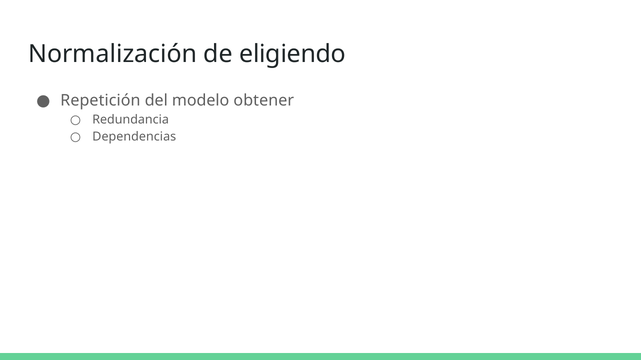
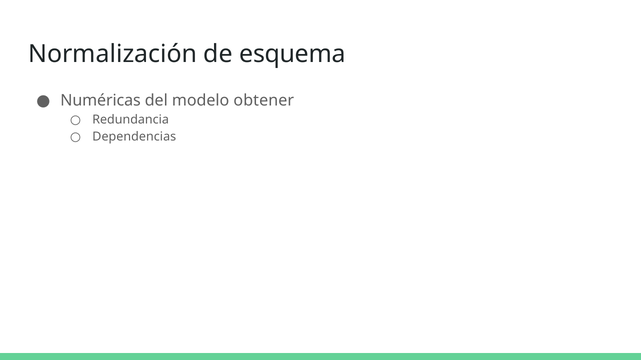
eligiendo: eligiendo -> esquema (293, 54)
Repetición: Repetición -> Numéricas (101, 101)
